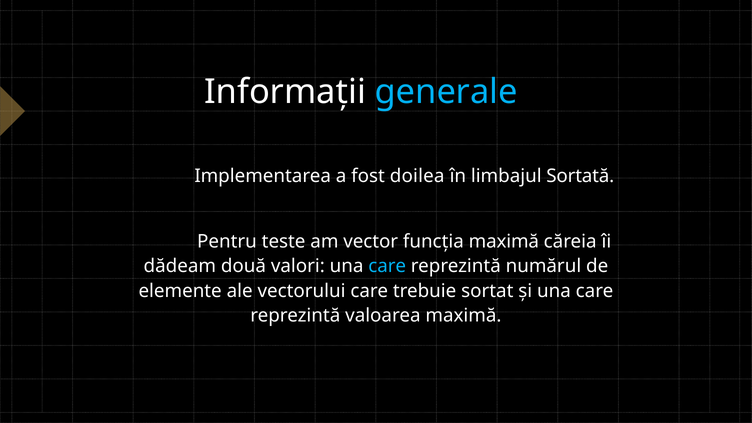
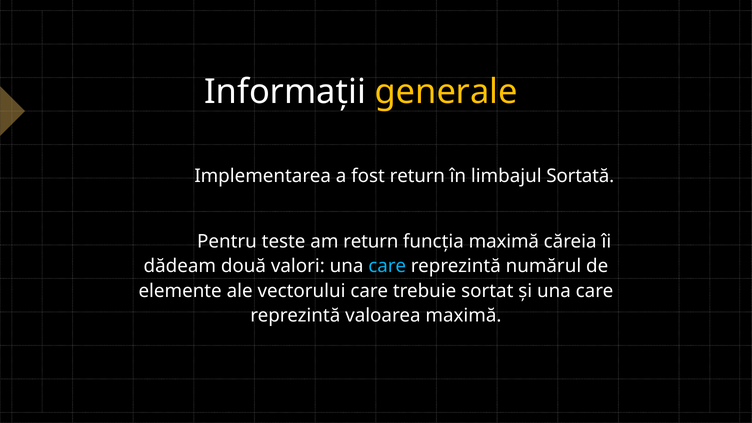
generale colour: light blue -> yellow (446, 92)
fost doilea: doilea -> return (417, 176)
am vector: vector -> return (371, 241)
